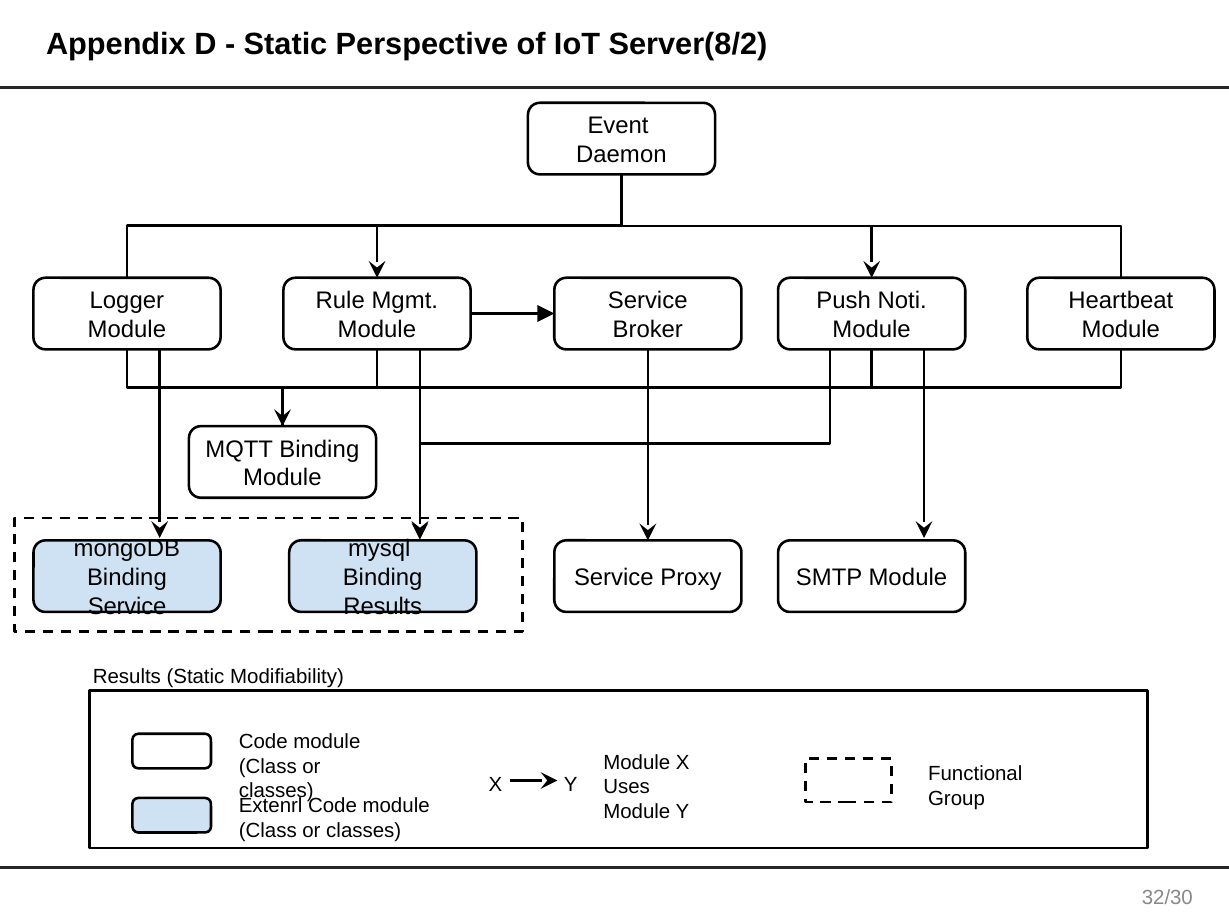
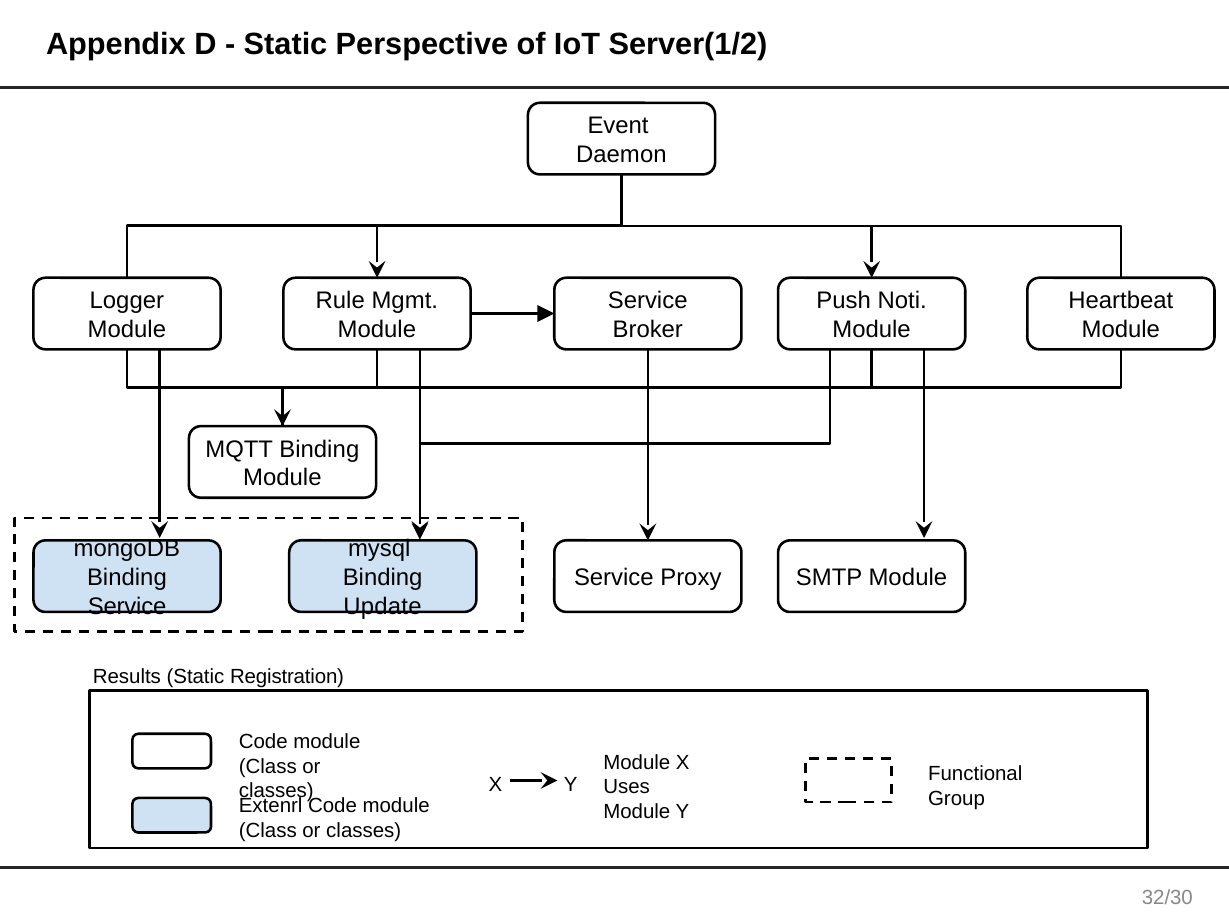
Server(8/2: Server(8/2 -> Server(1/2 (688, 44)
Results: Results -> Update (383, 606)
Modifiability: Modifiability -> Registration (287, 677)
